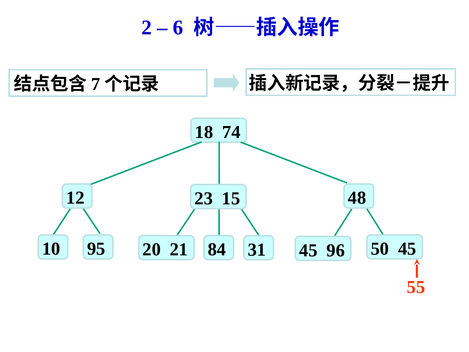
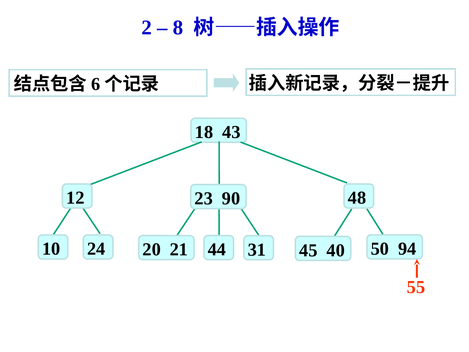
6: 6 -> 8 (178, 28)
7: 7 -> 6 (96, 84)
74: 74 -> 43 (231, 132)
15: 15 -> 90 (231, 198)
95: 95 -> 24 (96, 249)
84: 84 -> 44 (217, 249)
96: 96 -> 40 (336, 250)
50 45: 45 -> 94 (407, 249)
